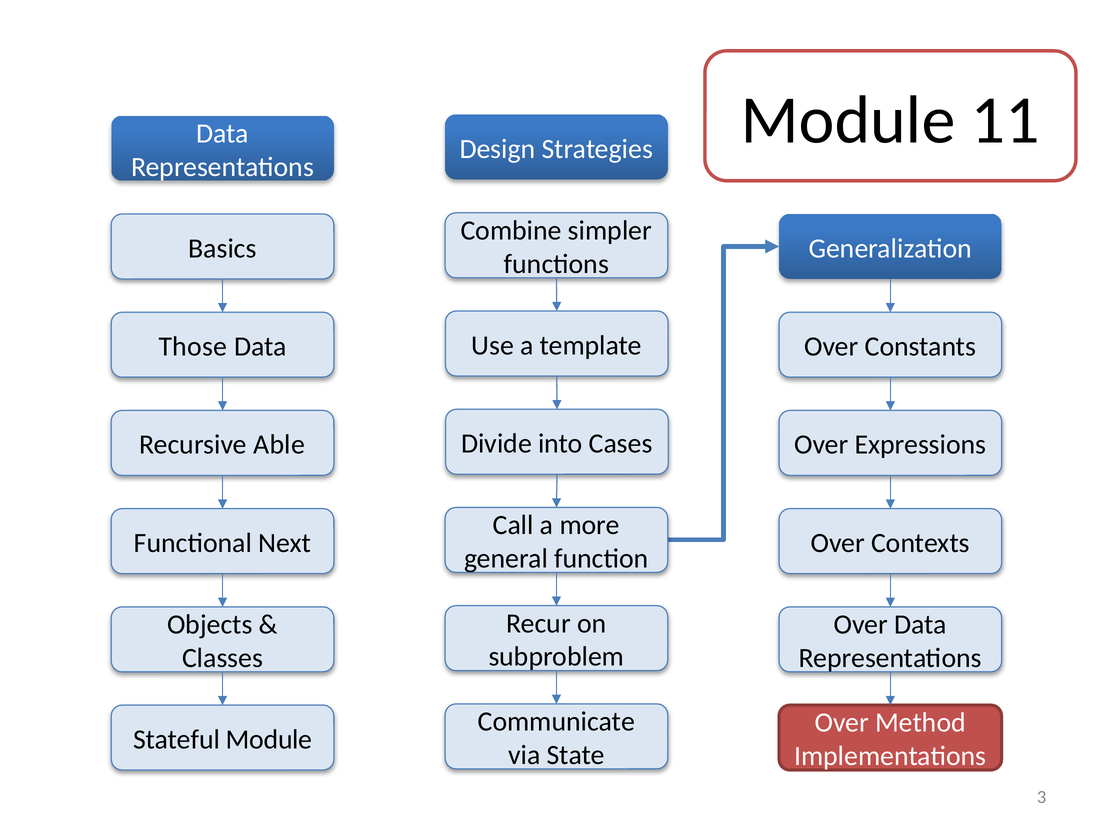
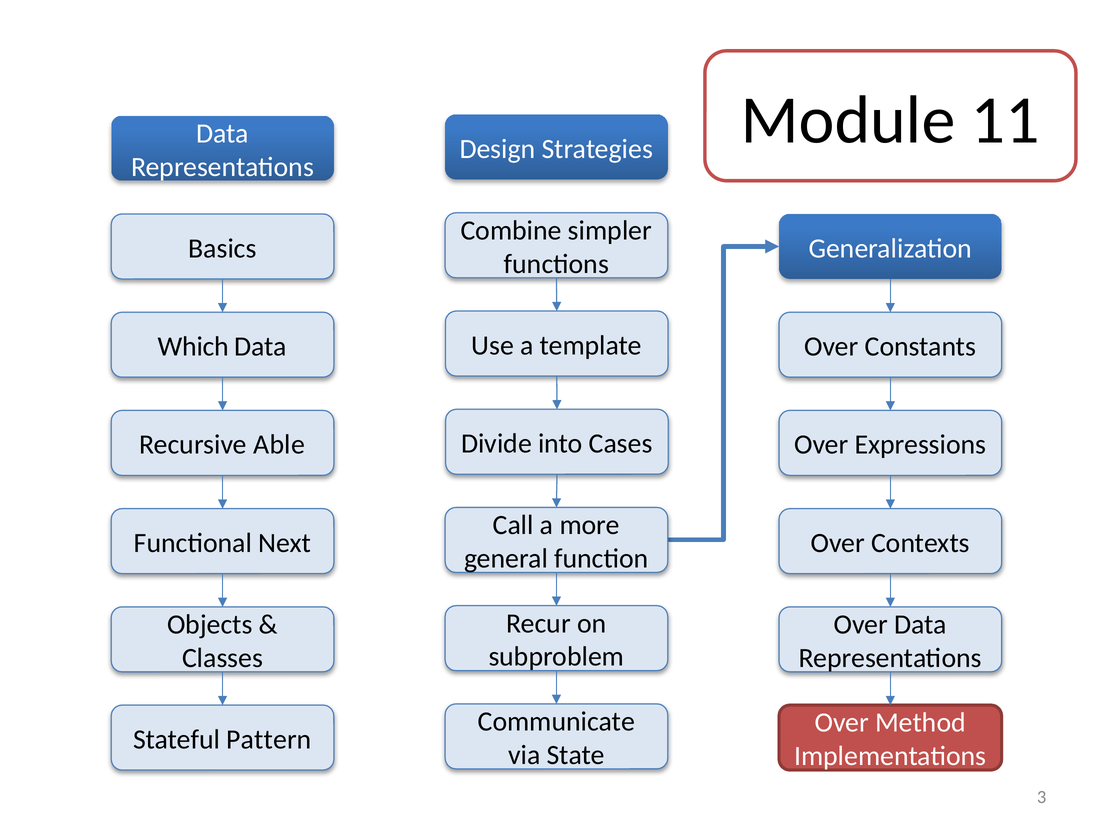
Those: Those -> Which (193, 346)
Stateful Module: Module -> Pattern (269, 739)
